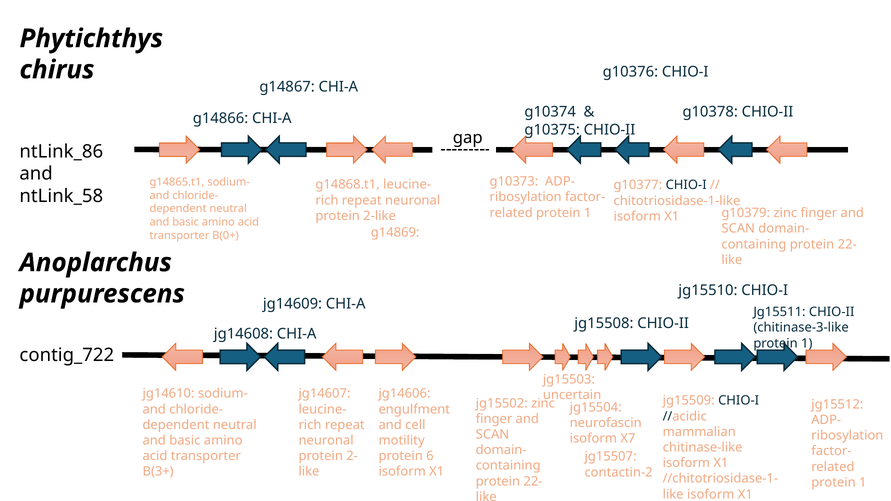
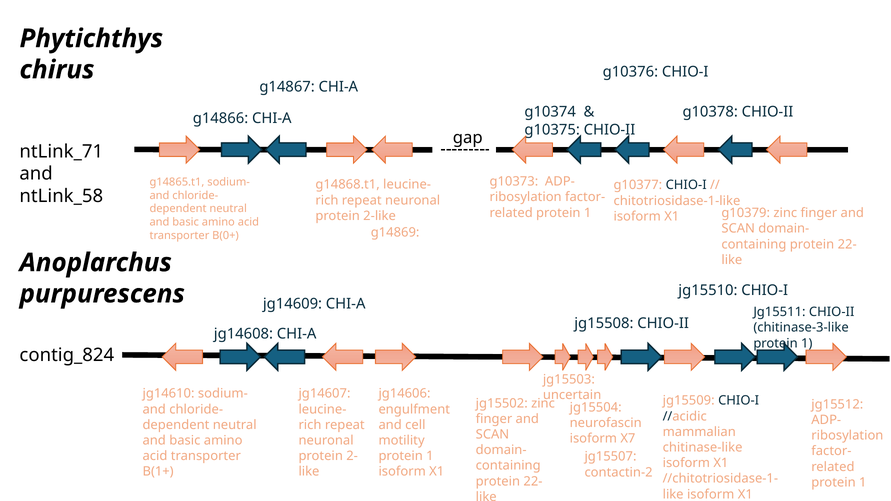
ntLink_86: ntLink_86 -> ntLink_71 (61, 151)
contig_722: contig_722 -> contig_824 (67, 355)
6: 6 -> 1 (430, 456)
B(3+: B(3+ -> B(1+ (158, 472)
